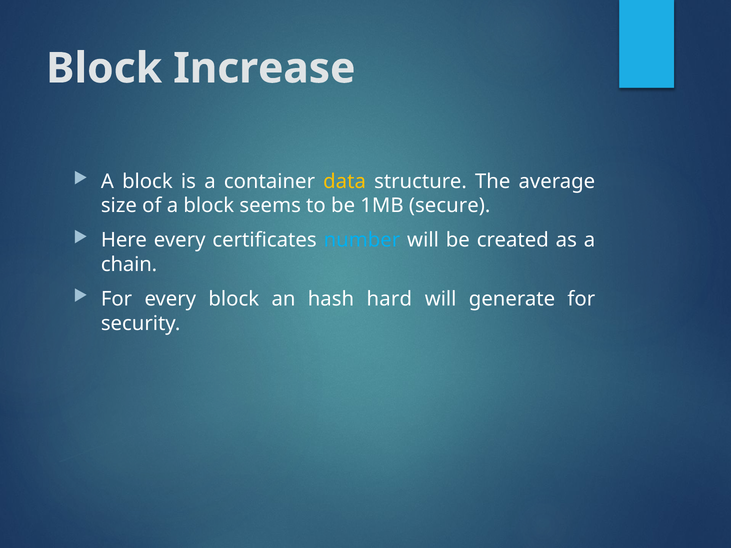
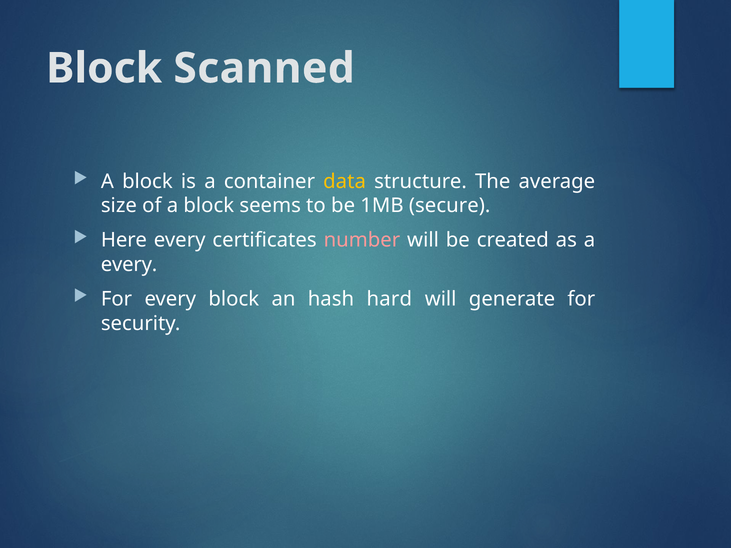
Increase: Increase -> Scanned (264, 68)
number colour: light blue -> pink (362, 240)
chain: chain -> every (129, 265)
